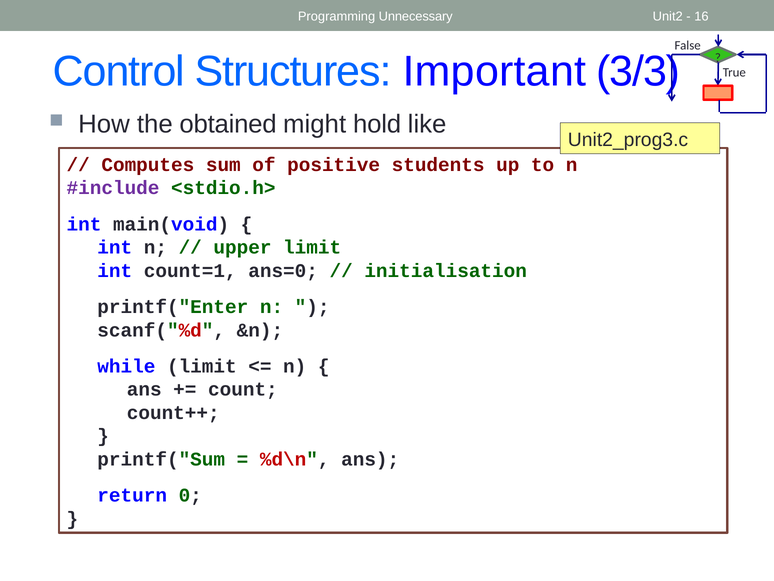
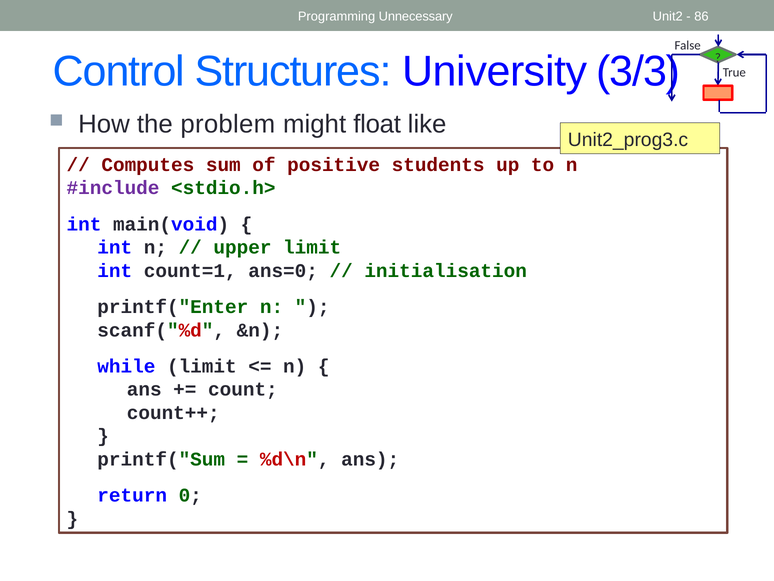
16: 16 -> 86 (701, 16)
Important: Important -> University (495, 71)
obtained: obtained -> problem (228, 124)
hold: hold -> float (377, 124)
